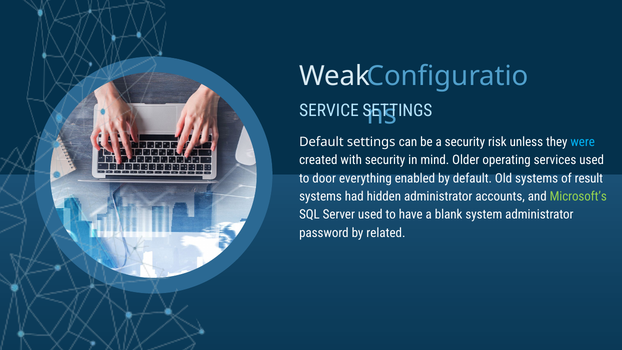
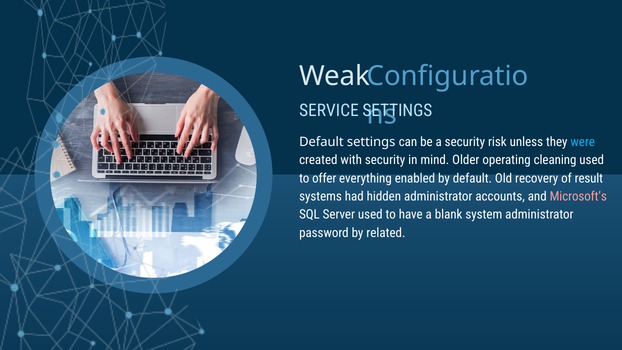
services: services -> cleaning (555, 160)
door: door -> offer (324, 178)
Old systems: systems -> recovery (537, 178)
Microsoft’s colour: light green -> pink (578, 196)
